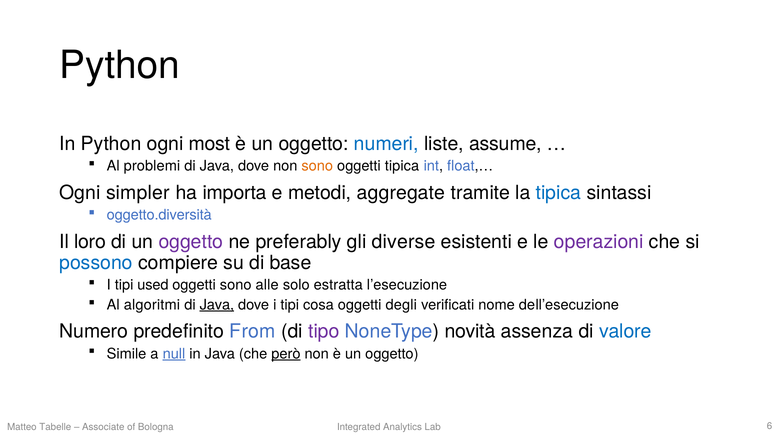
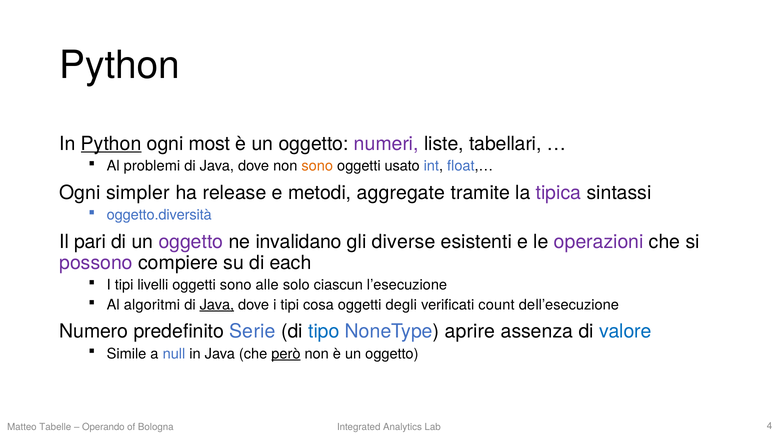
Python underline: none -> present (111, 144)
numeri colour: blue -> purple (386, 144)
assume: assume -> tabellari (505, 144)
oggetti tipica: tipica -> usato (402, 166)
importa: importa -> release (235, 192)
tipica colour: blue -> purple (558, 192)
loro: loro -> pari (90, 241)
preferably: preferably -> invalidano (299, 241)
possono colour: blue -> purple (96, 262)
base: base -> each (291, 262)
used: used -> livelli (153, 285)
estratta: estratta -> ciascun (338, 285)
nome: nome -> count (496, 305)
From: From -> Serie (252, 331)
tipo colour: purple -> blue (324, 331)
novità: novità -> aprire (470, 331)
null underline: present -> none (174, 354)
Associate: Associate -> Operando (103, 427)
6: 6 -> 4 (770, 426)
